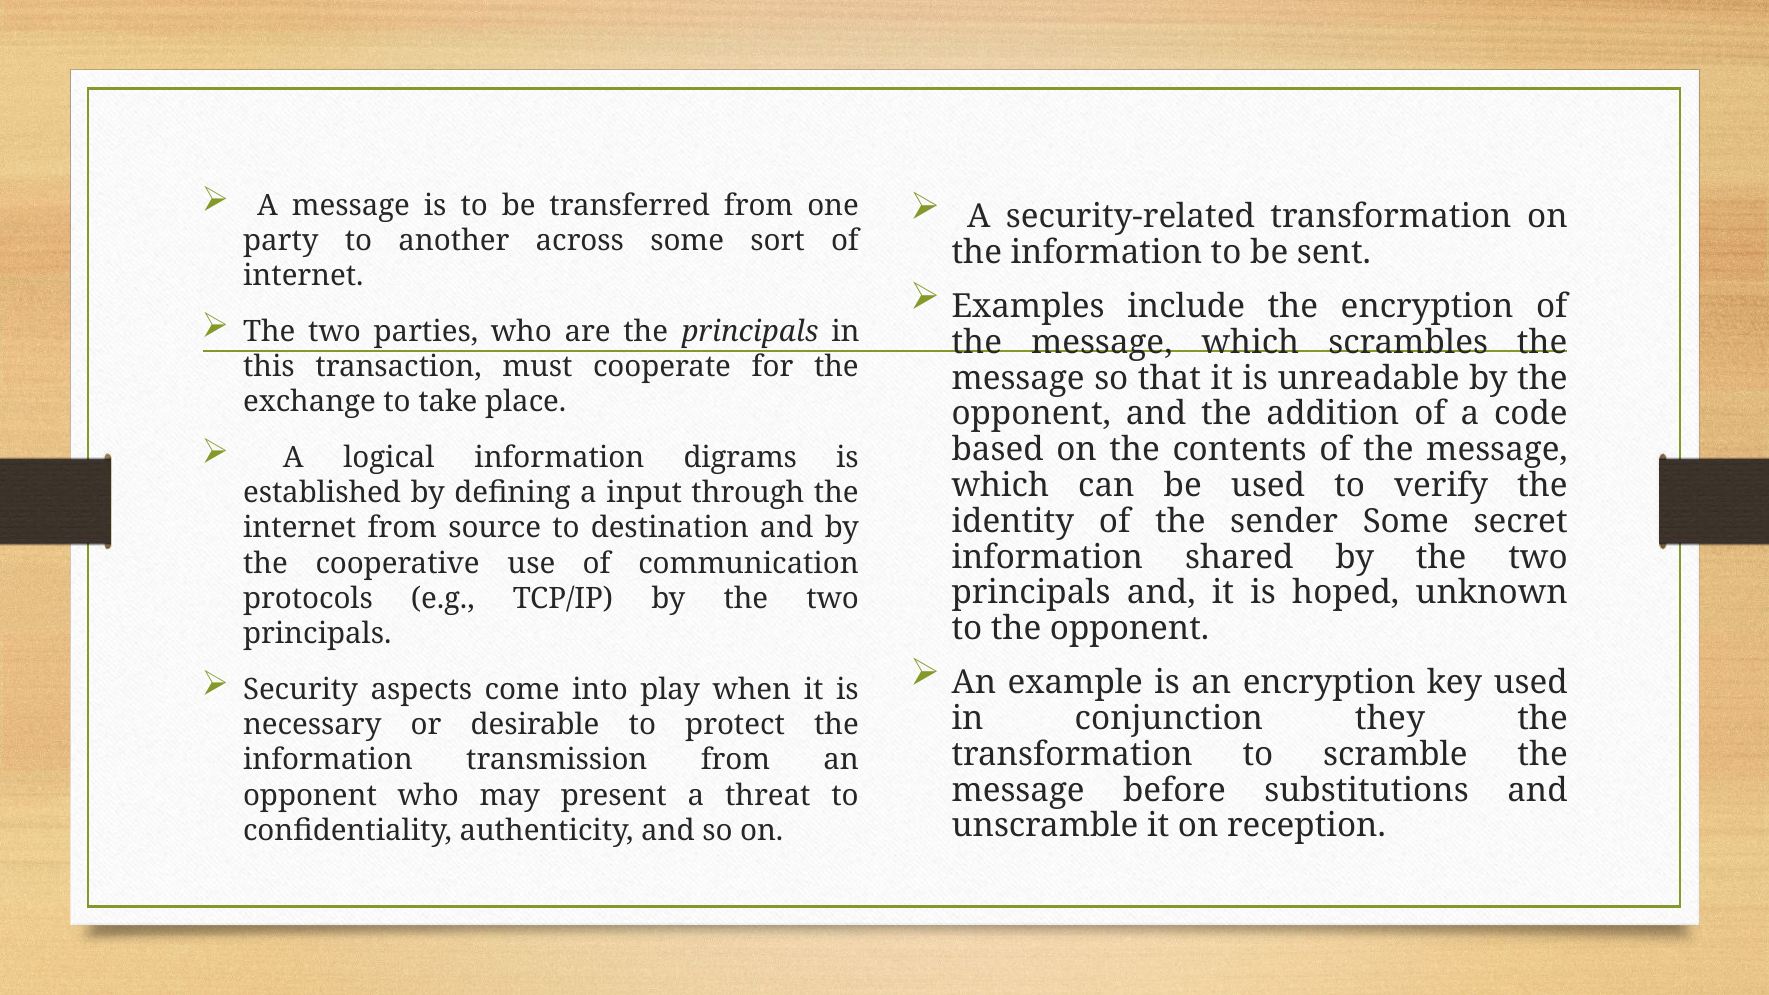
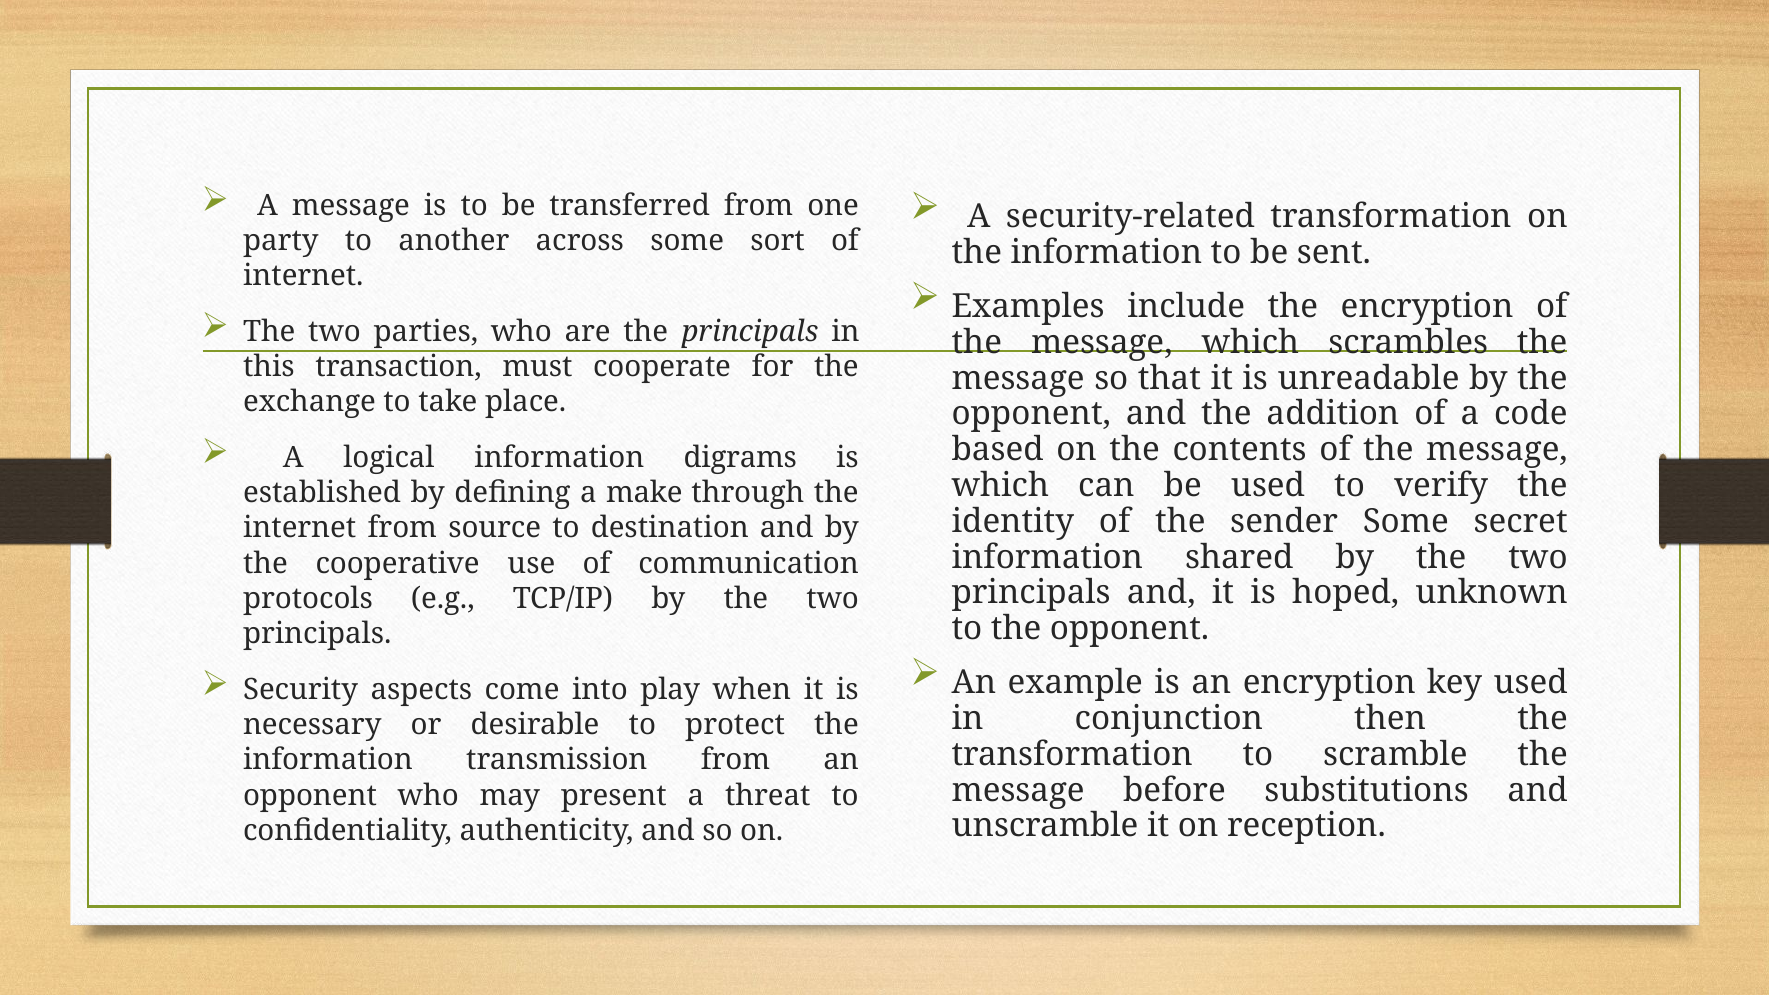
input: input -> make (644, 493)
they: they -> then (1390, 718)
